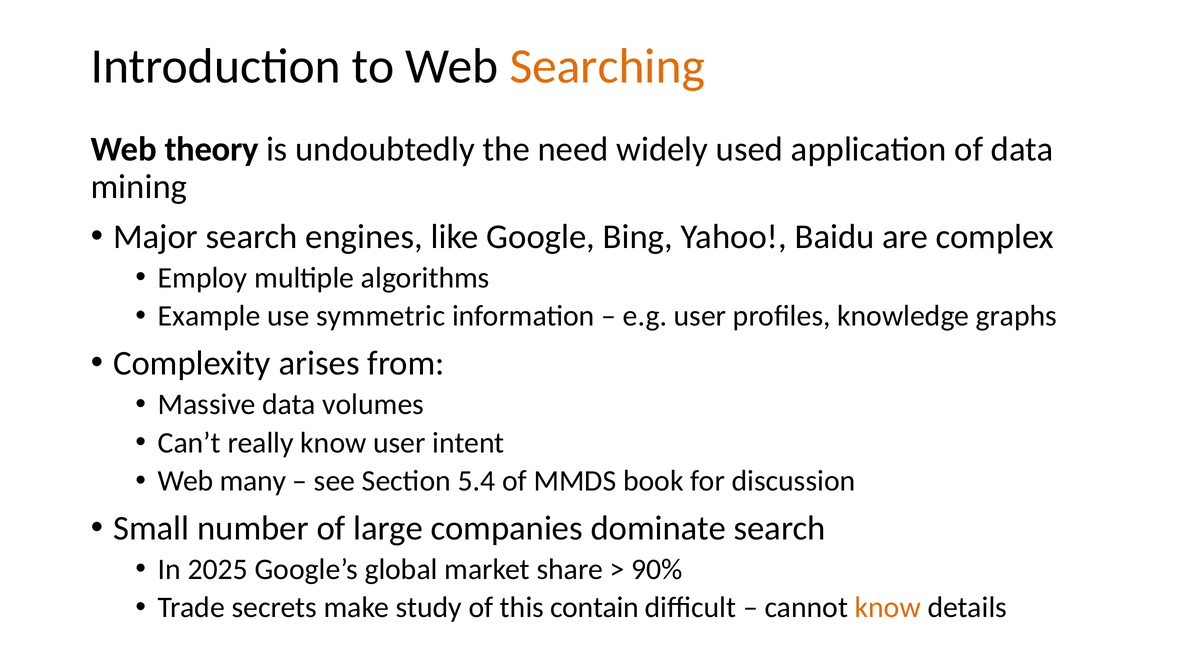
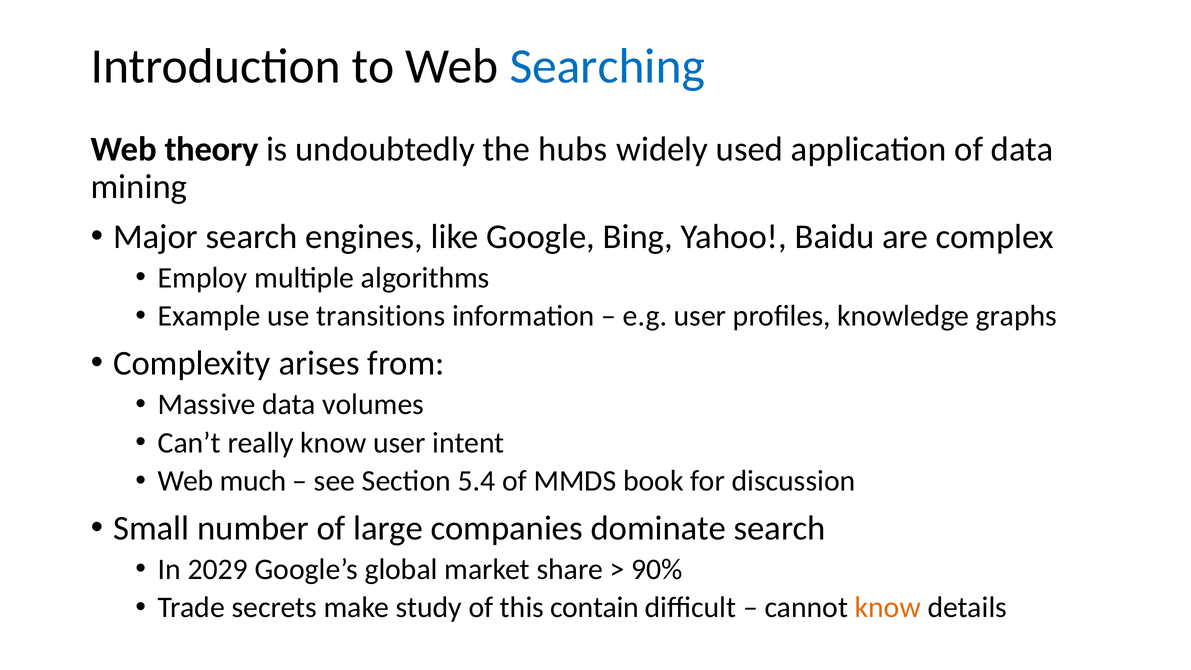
Searching colour: orange -> blue (607, 66)
need: need -> hubs (573, 149)
symmetric: symmetric -> transitions (381, 316)
many: many -> much (253, 481)
2025: 2025 -> 2029 (218, 569)
